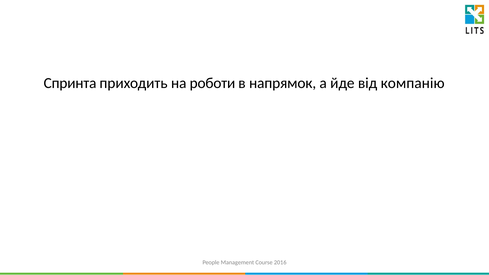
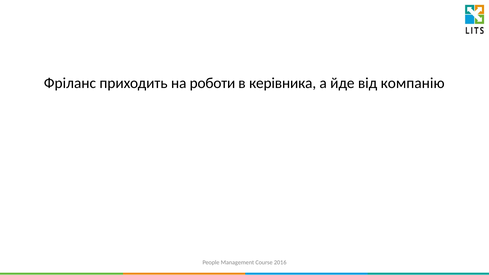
Спринта: Спринта -> Фріланс (70, 83)
напрямок: напрямок -> керівника (283, 83)
